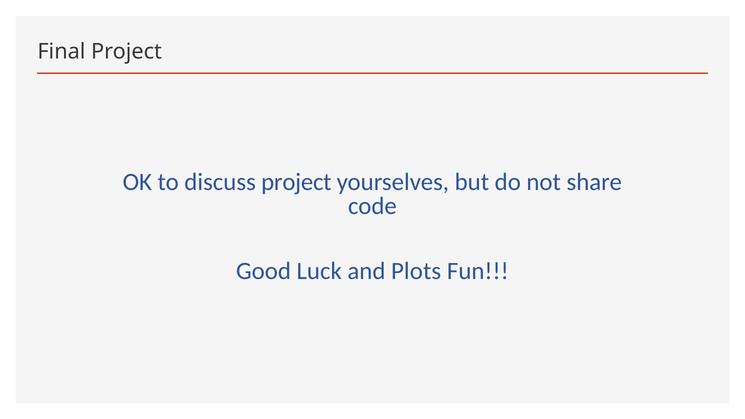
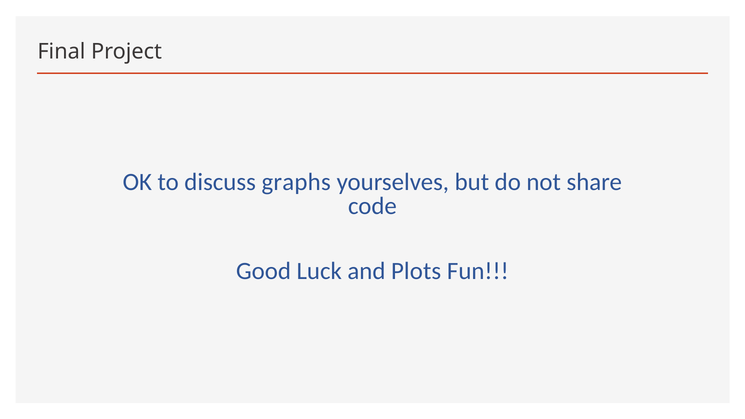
discuss project: project -> graphs (296, 182)
